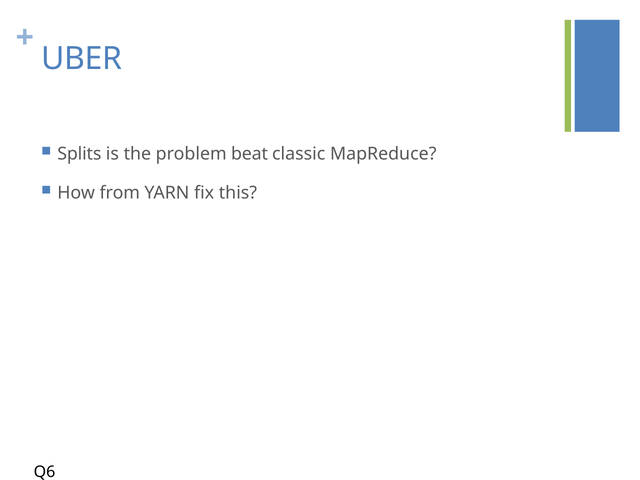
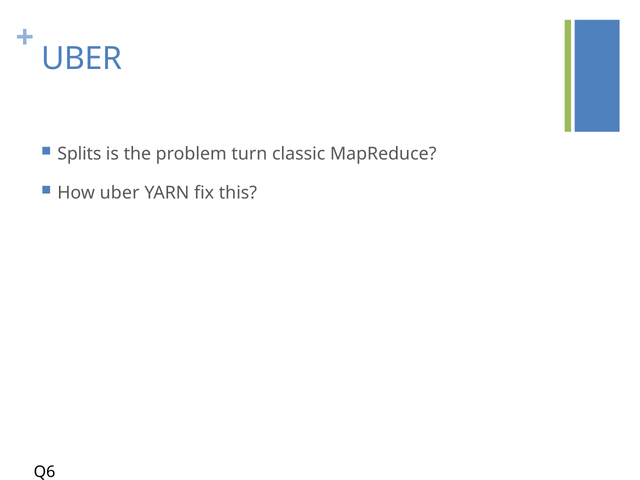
beat: beat -> turn (249, 154)
How from: from -> uber (120, 193)
